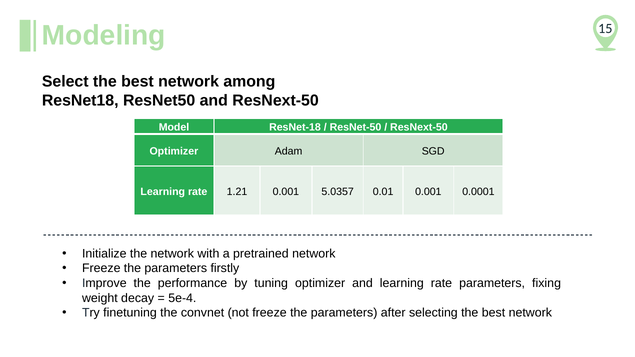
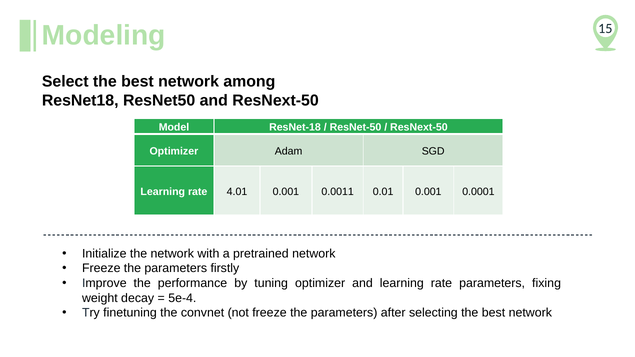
1.21: 1.21 -> 4.01 (237, 192)
5.0357: 5.0357 -> 0.0011 (338, 192)
